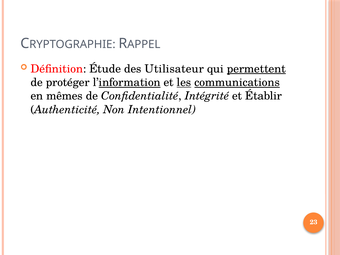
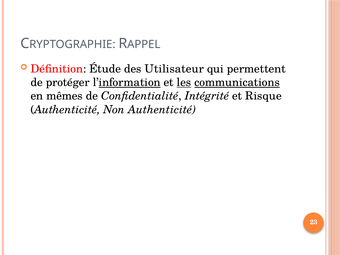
permettent underline: present -> none (256, 69)
Établir: Établir -> Risque (263, 96)
Non Intentionnel: Intentionnel -> Authenticité (162, 110)
